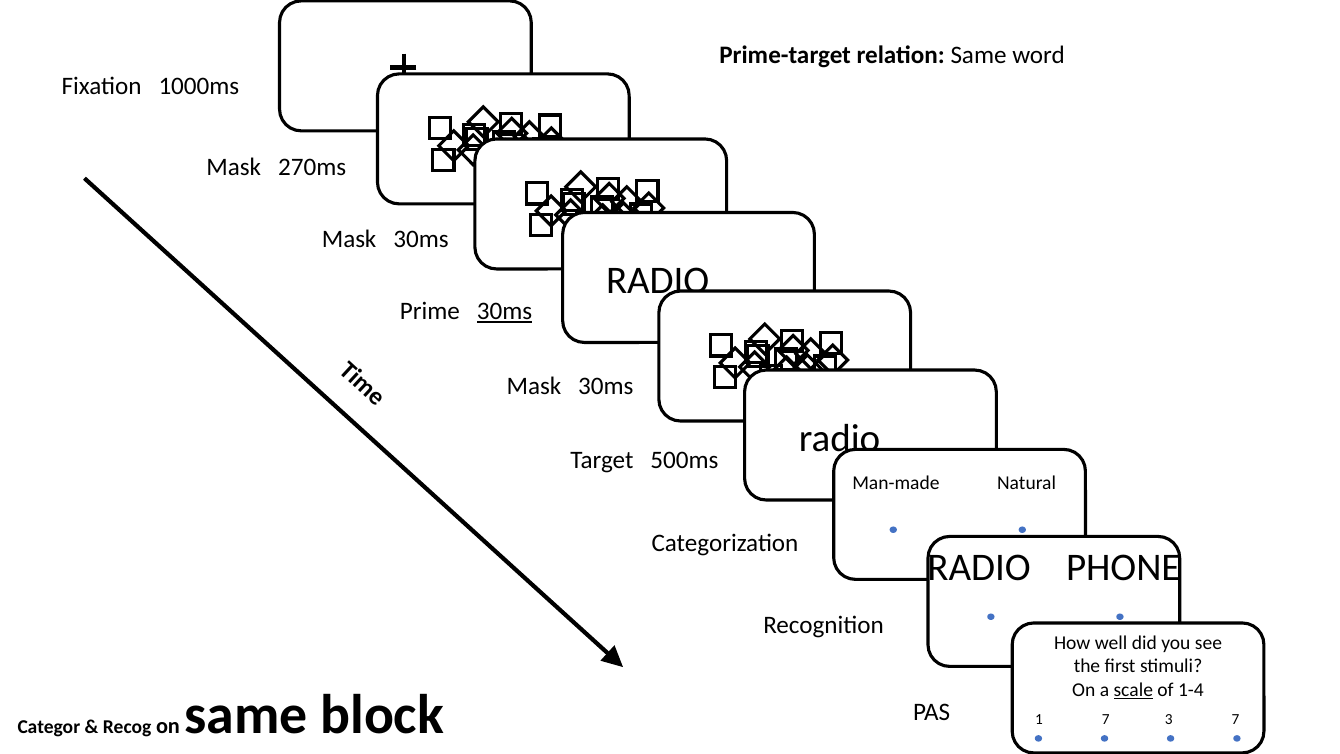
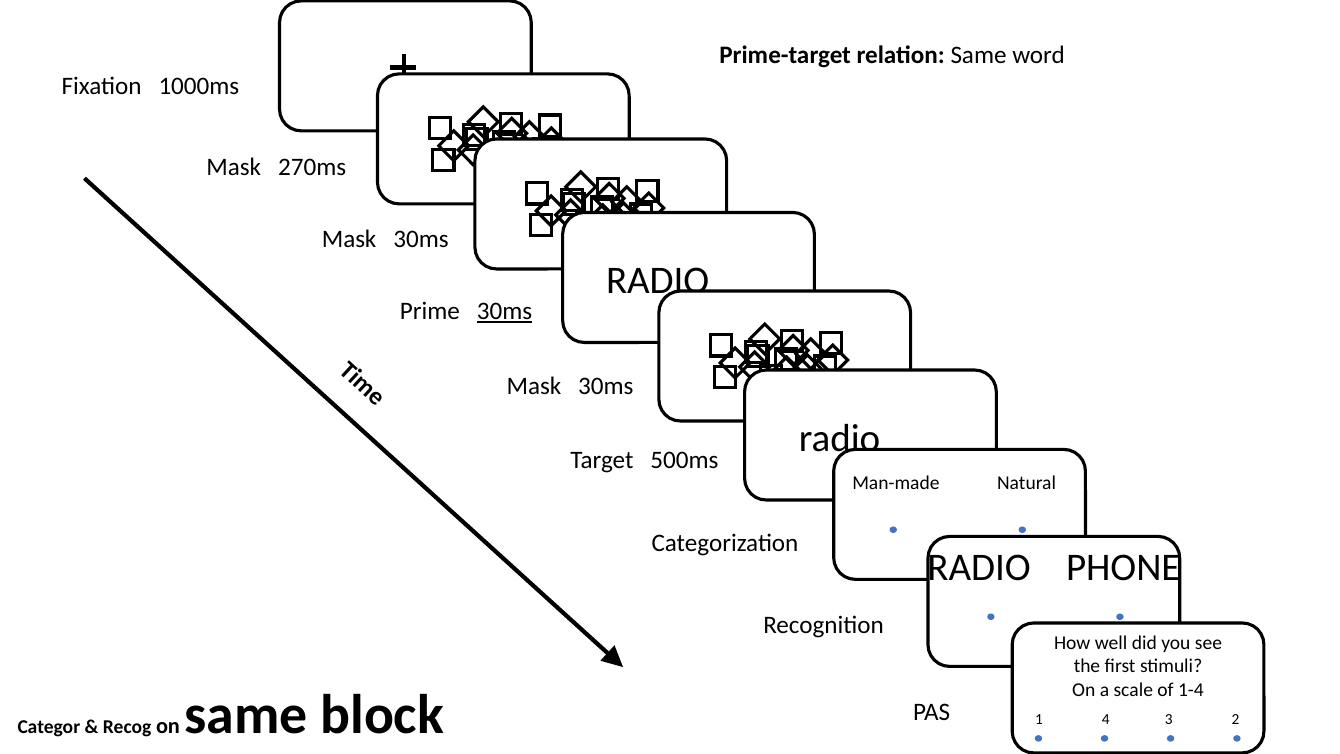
scale underline: present -> none (1133, 690)
1 7: 7 -> 4 (1106, 719)
3 7: 7 -> 2 (1236, 719)
